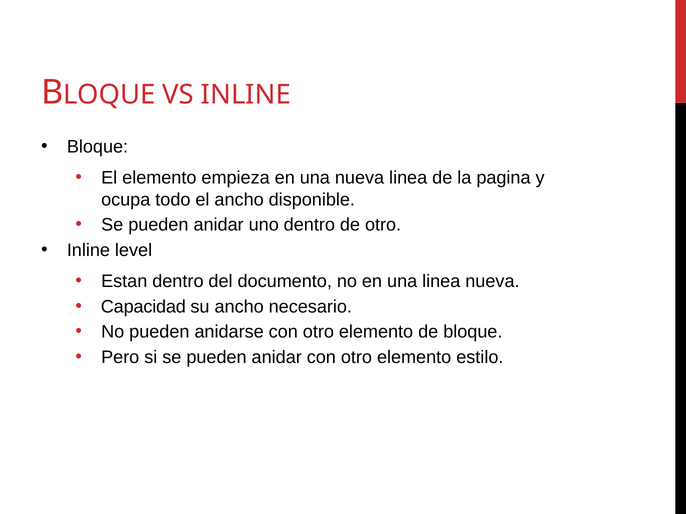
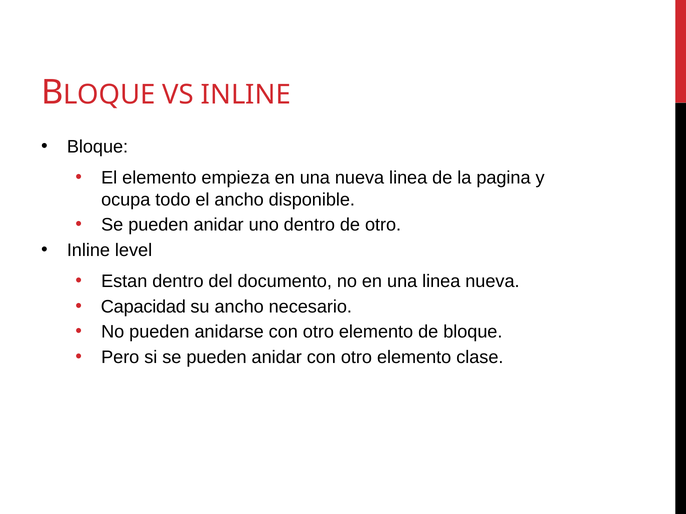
estilo: estilo -> clase (480, 358)
